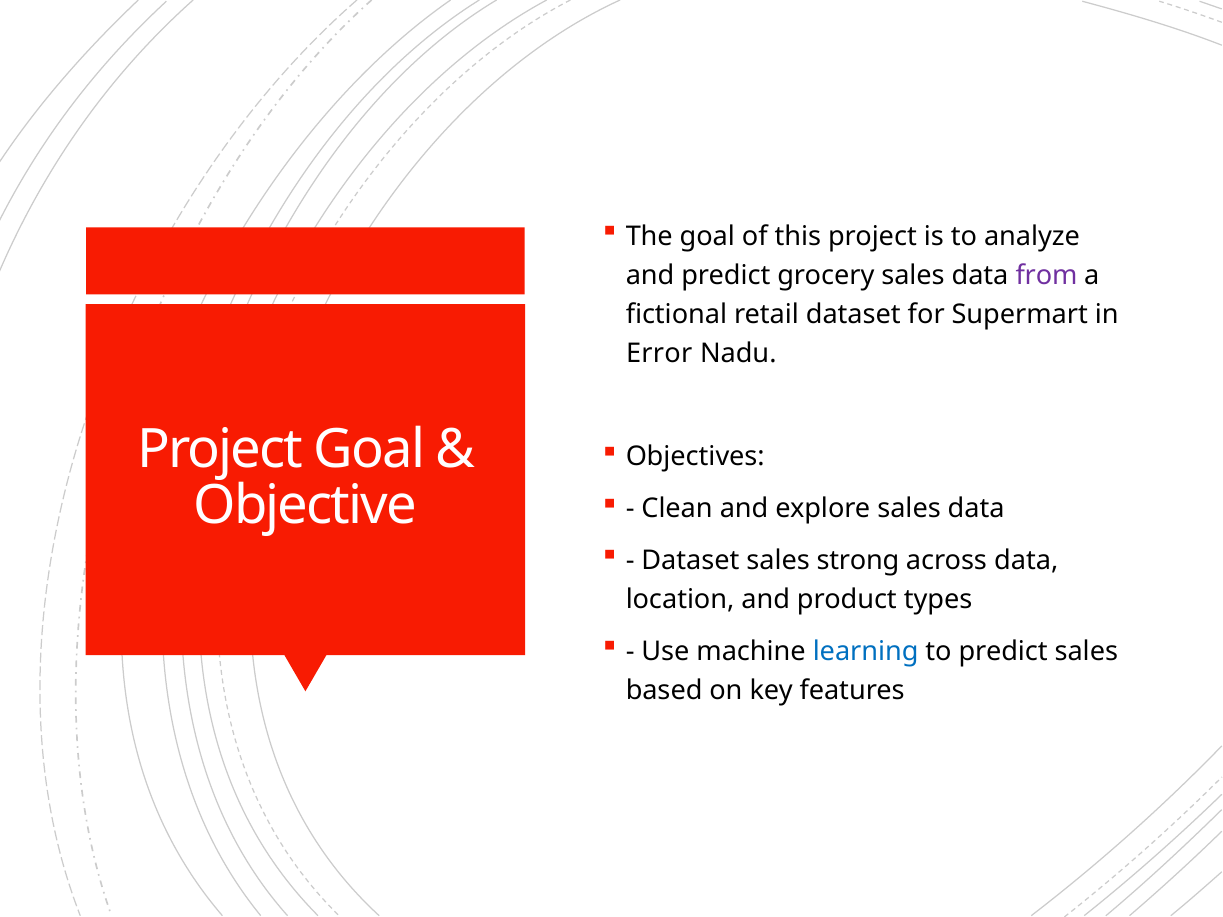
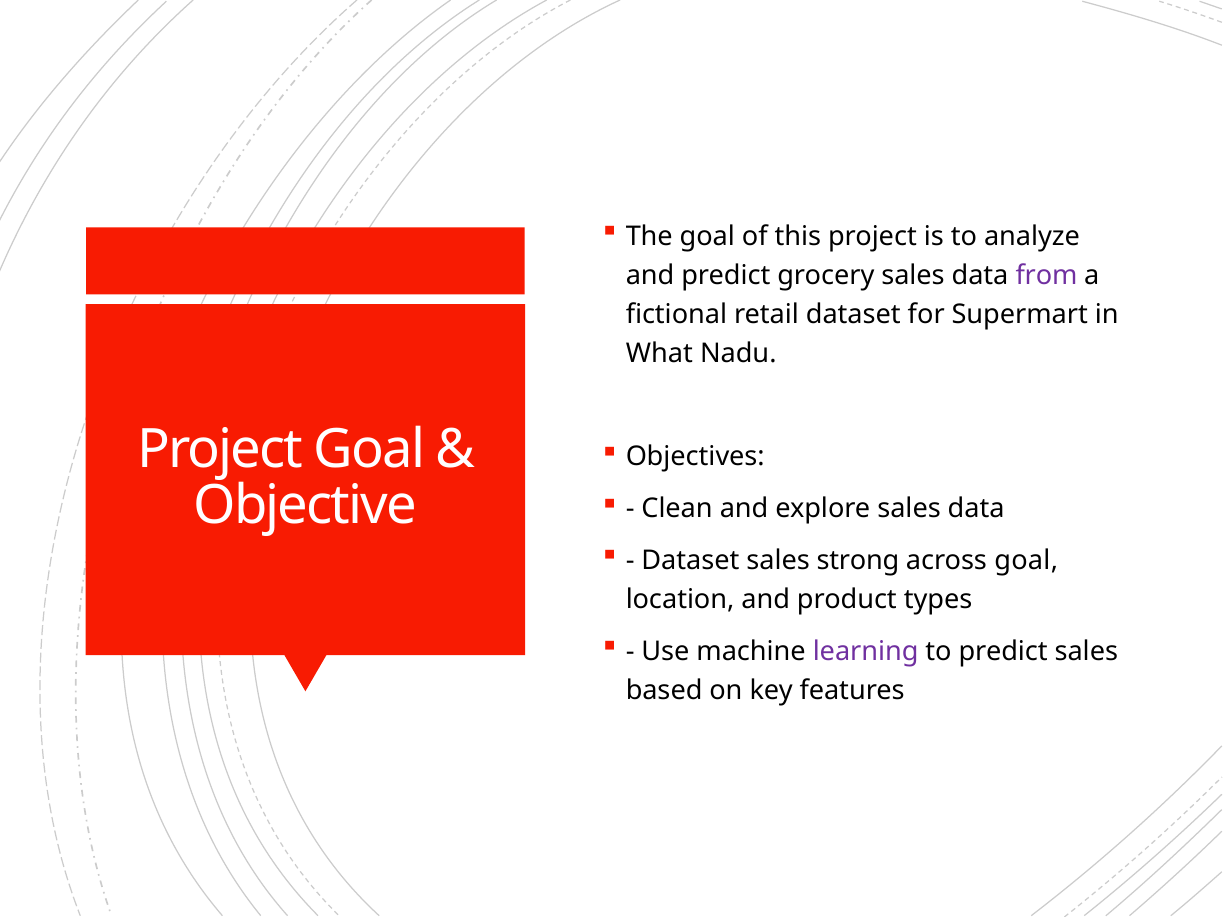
Error: Error -> What (659, 354)
across data: data -> goal (1026, 561)
learning colour: blue -> purple (866, 652)
